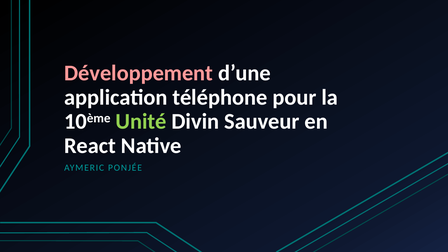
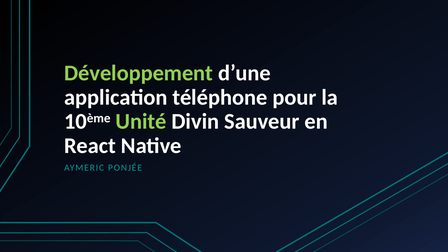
Développement colour: pink -> light green (139, 73)
